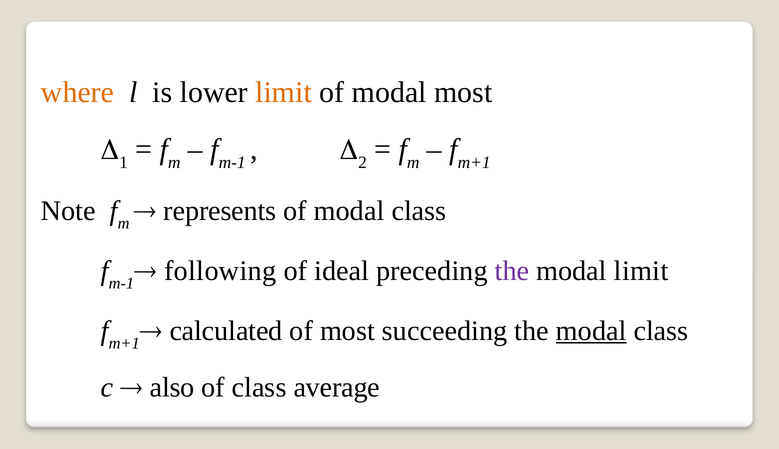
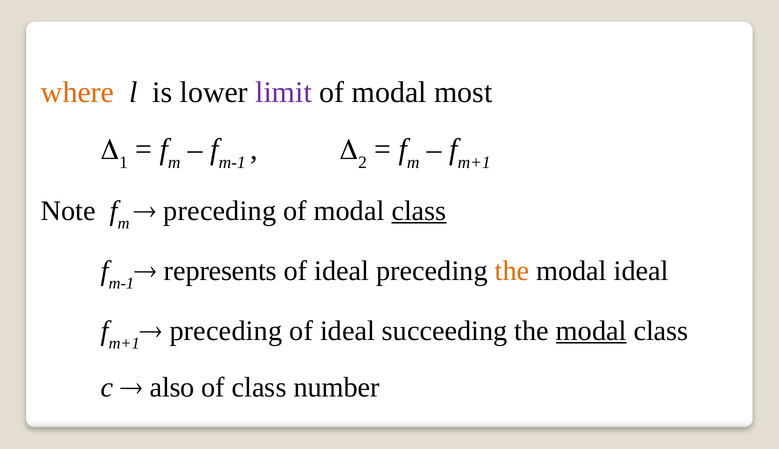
limit colour: orange -> purple (284, 92)
represents: represents -> preceding (220, 211)
class underline: none -> present (419, 211)
following: following -> represents (220, 271)
the colour: purple -> orange (512, 271)
modal limit: limit -> ideal (641, 271)
calculated: calculated -> preceding (226, 331)
most: most -> ideal (347, 331)
average: average -> number (337, 388)
